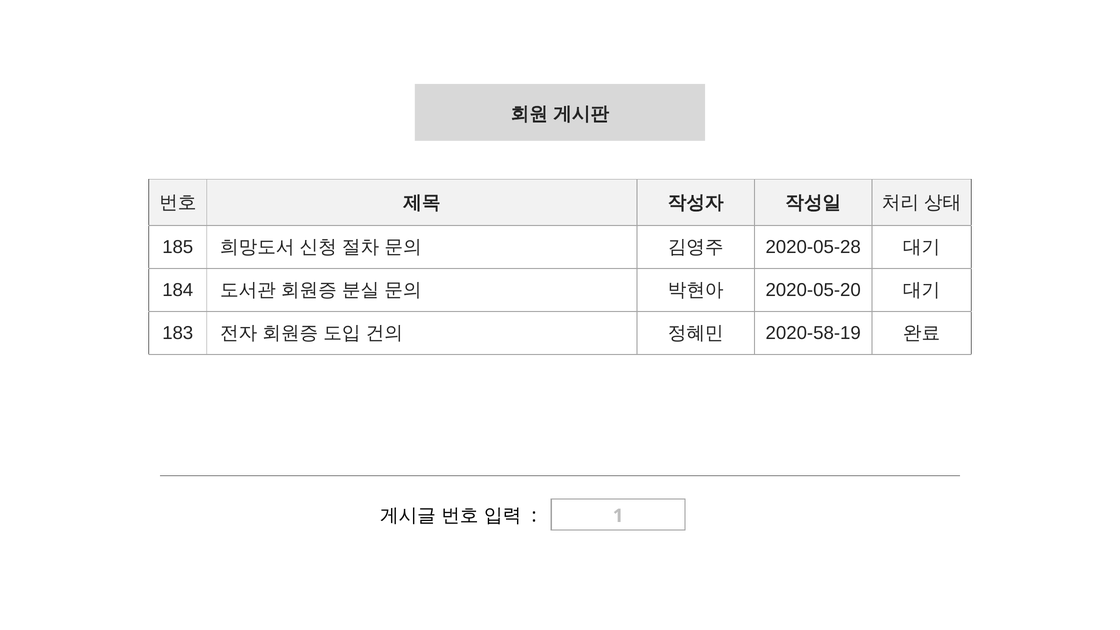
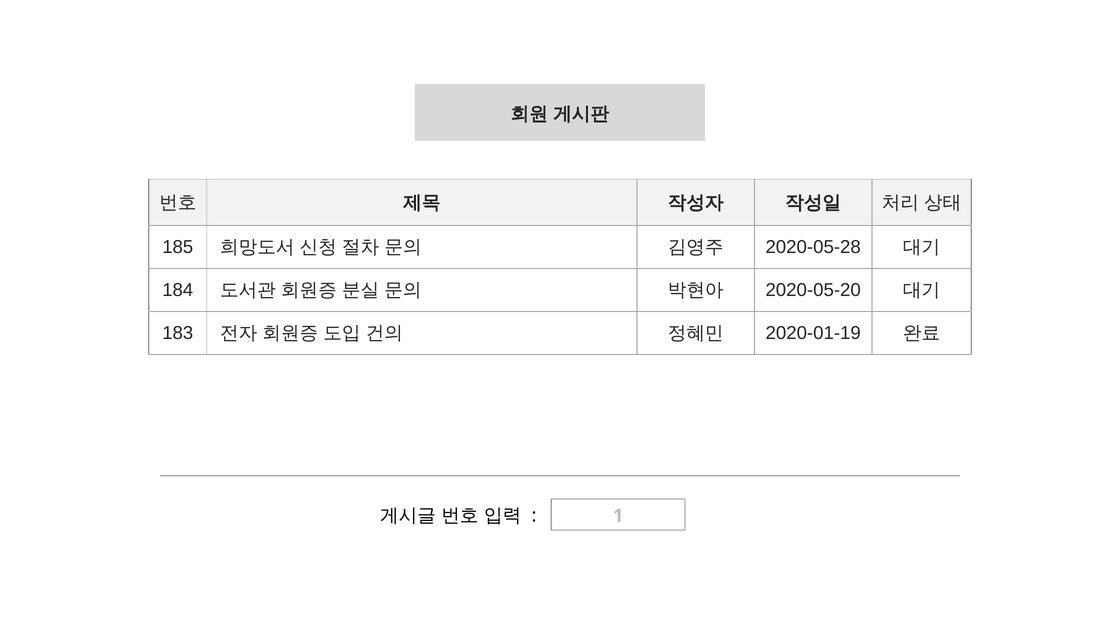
2020-58-19: 2020-58-19 -> 2020-01-19 (813, 333)
